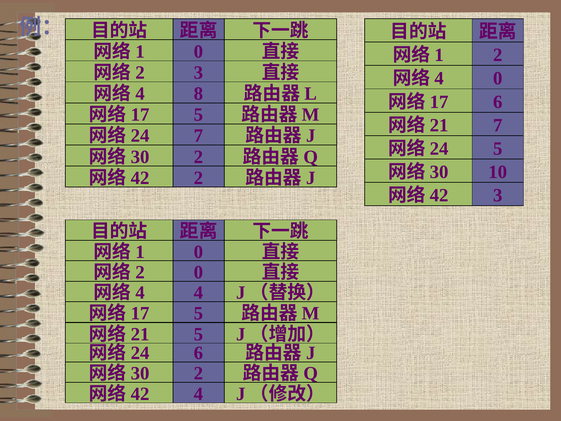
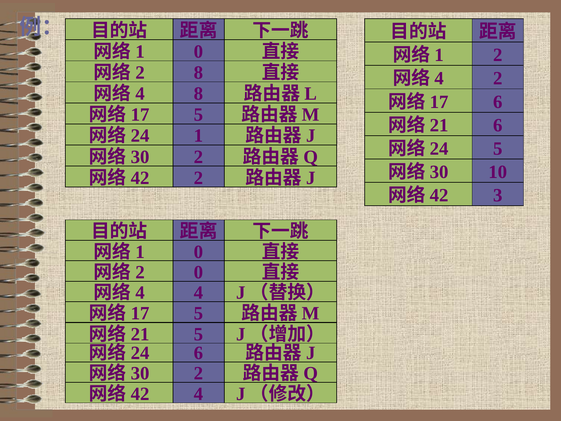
3: 3 -> 8 (199, 73)
0: 0 -> 2 (498, 78)
7: 7 -> 6 (498, 125)
7: 7 -> 1 (199, 136)
